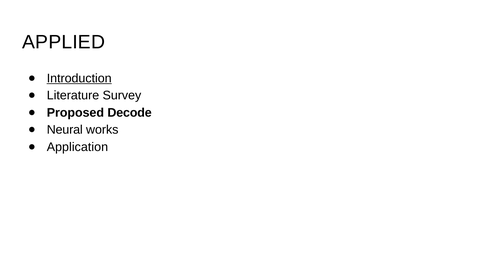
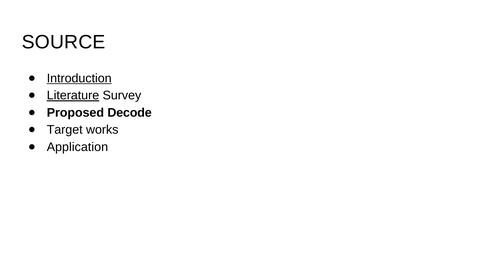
APPLIED: APPLIED -> SOURCE (64, 42)
Literature underline: none -> present (73, 95)
Neural: Neural -> Target (65, 130)
